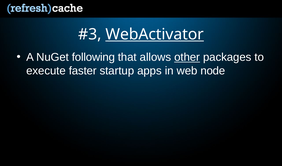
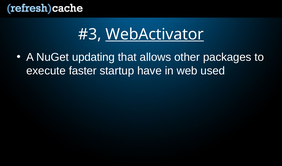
following: following -> updating (93, 57)
other underline: present -> none (187, 57)
apps: apps -> have (149, 71)
node: node -> used (213, 71)
